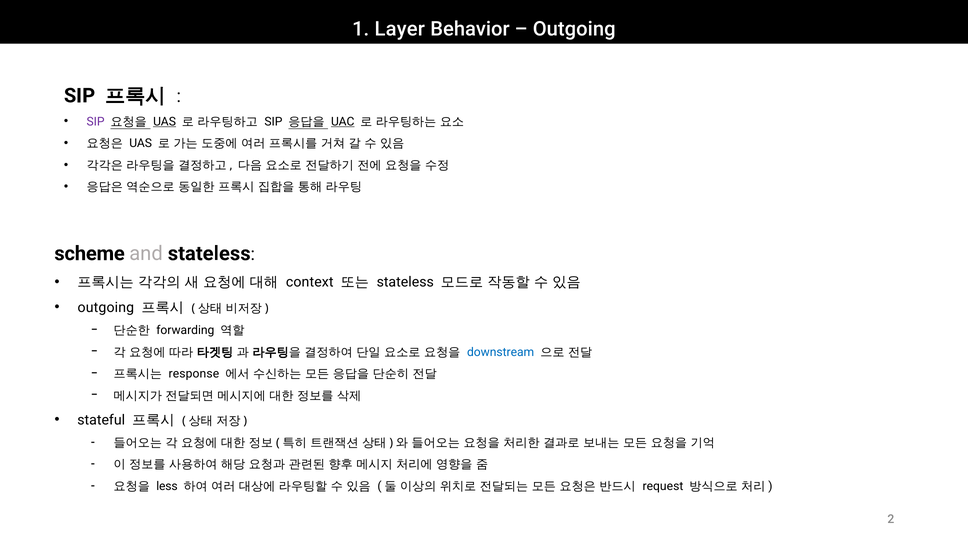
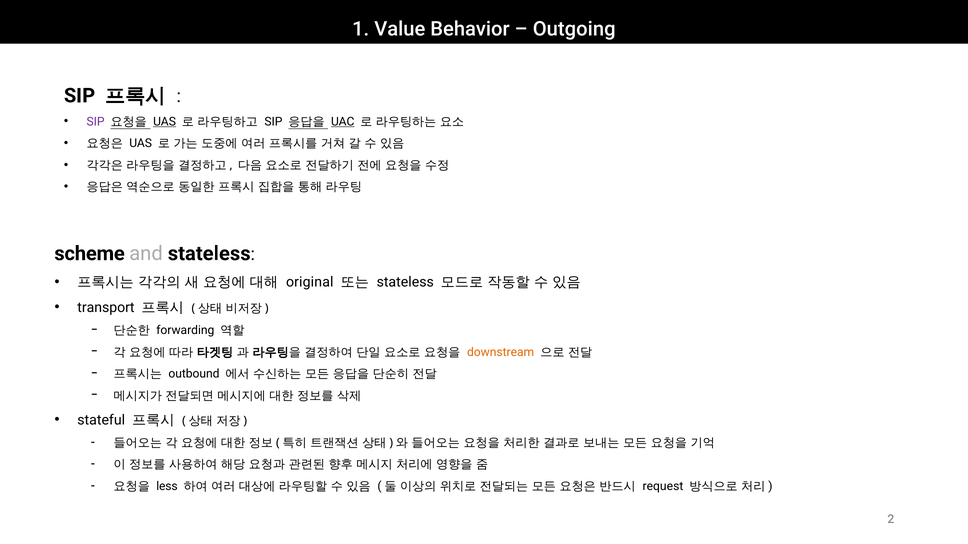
Layer: Layer -> Value (400, 29)
context: context -> original (310, 282)
outgoing: outgoing -> transport (106, 308)
downstream colour: blue -> orange (501, 352)
response: response -> outbound (194, 374)
